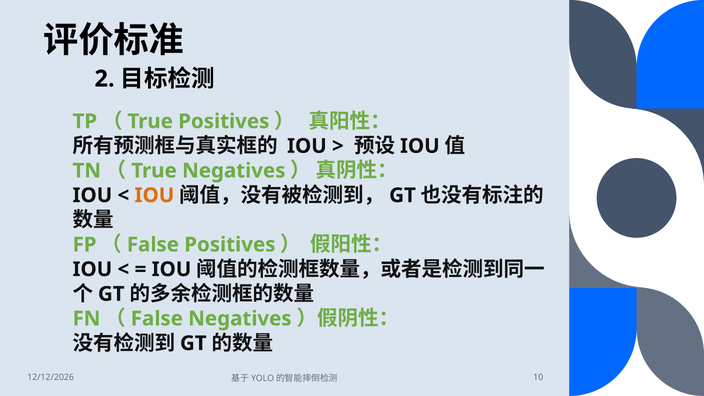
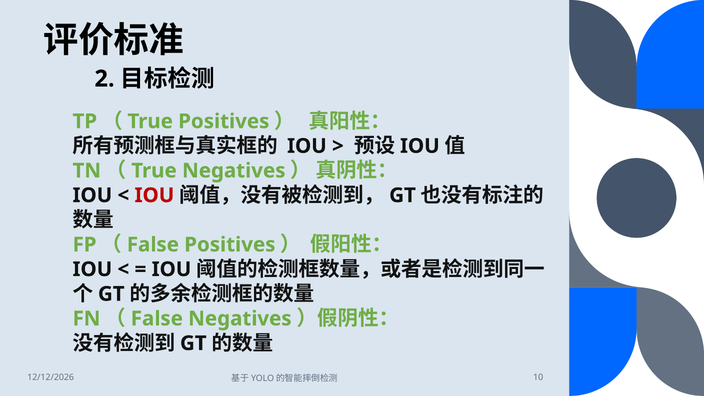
IOU colour: orange -> red (154, 195)
